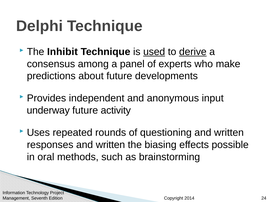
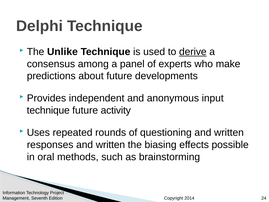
Inhibit: Inhibit -> Unlike (62, 52)
used underline: present -> none (154, 52)
underway: underway -> technique (48, 110)
